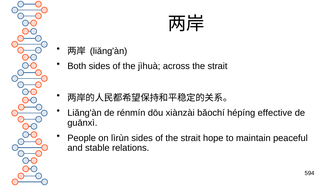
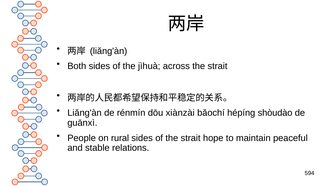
effective: effective -> shòudào (275, 113)
lìrùn: lìrùn -> rural (120, 138)
